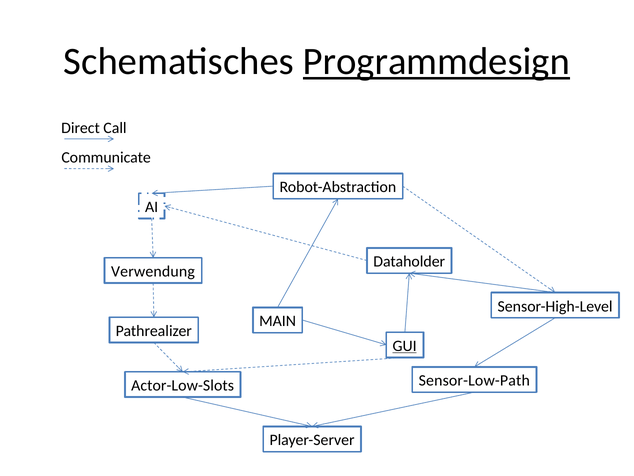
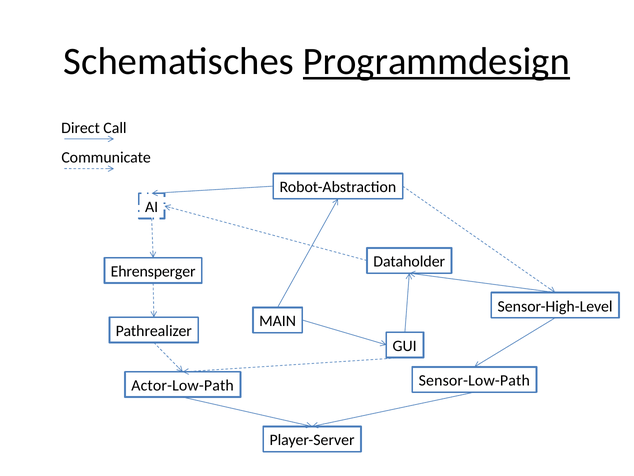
Verwendung: Verwendung -> Ehrensperger (153, 271)
GUI underline: present -> none (405, 346)
Actor-Low-Slots: Actor-Low-Slots -> Actor-Low-Path (183, 385)
